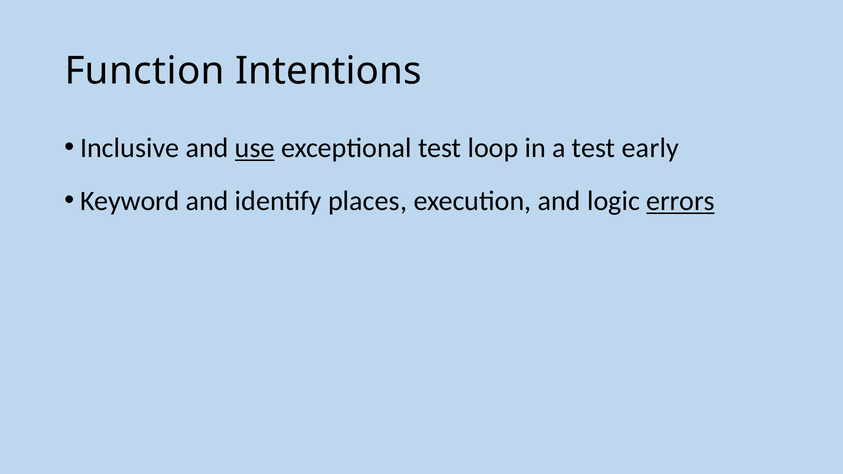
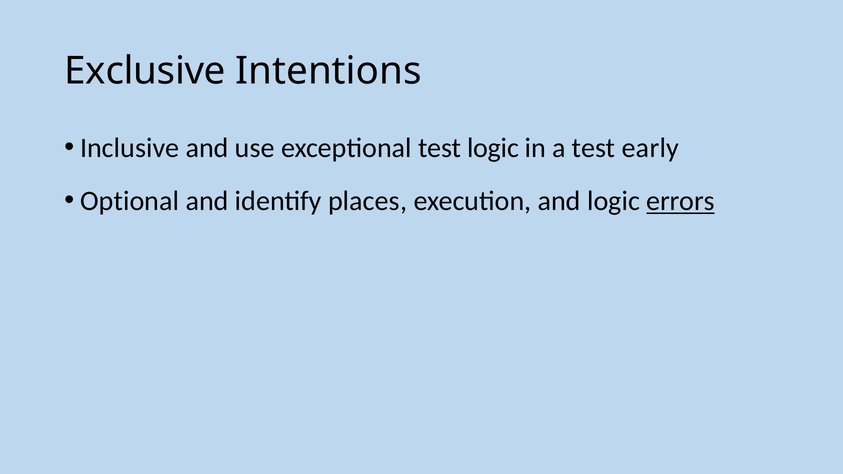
Function: Function -> Exclusive (145, 71)
use underline: present -> none (255, 148)
test loop: loop -> logic (493, 148)
Keyword: Keyword -> Optional (130, 201)
